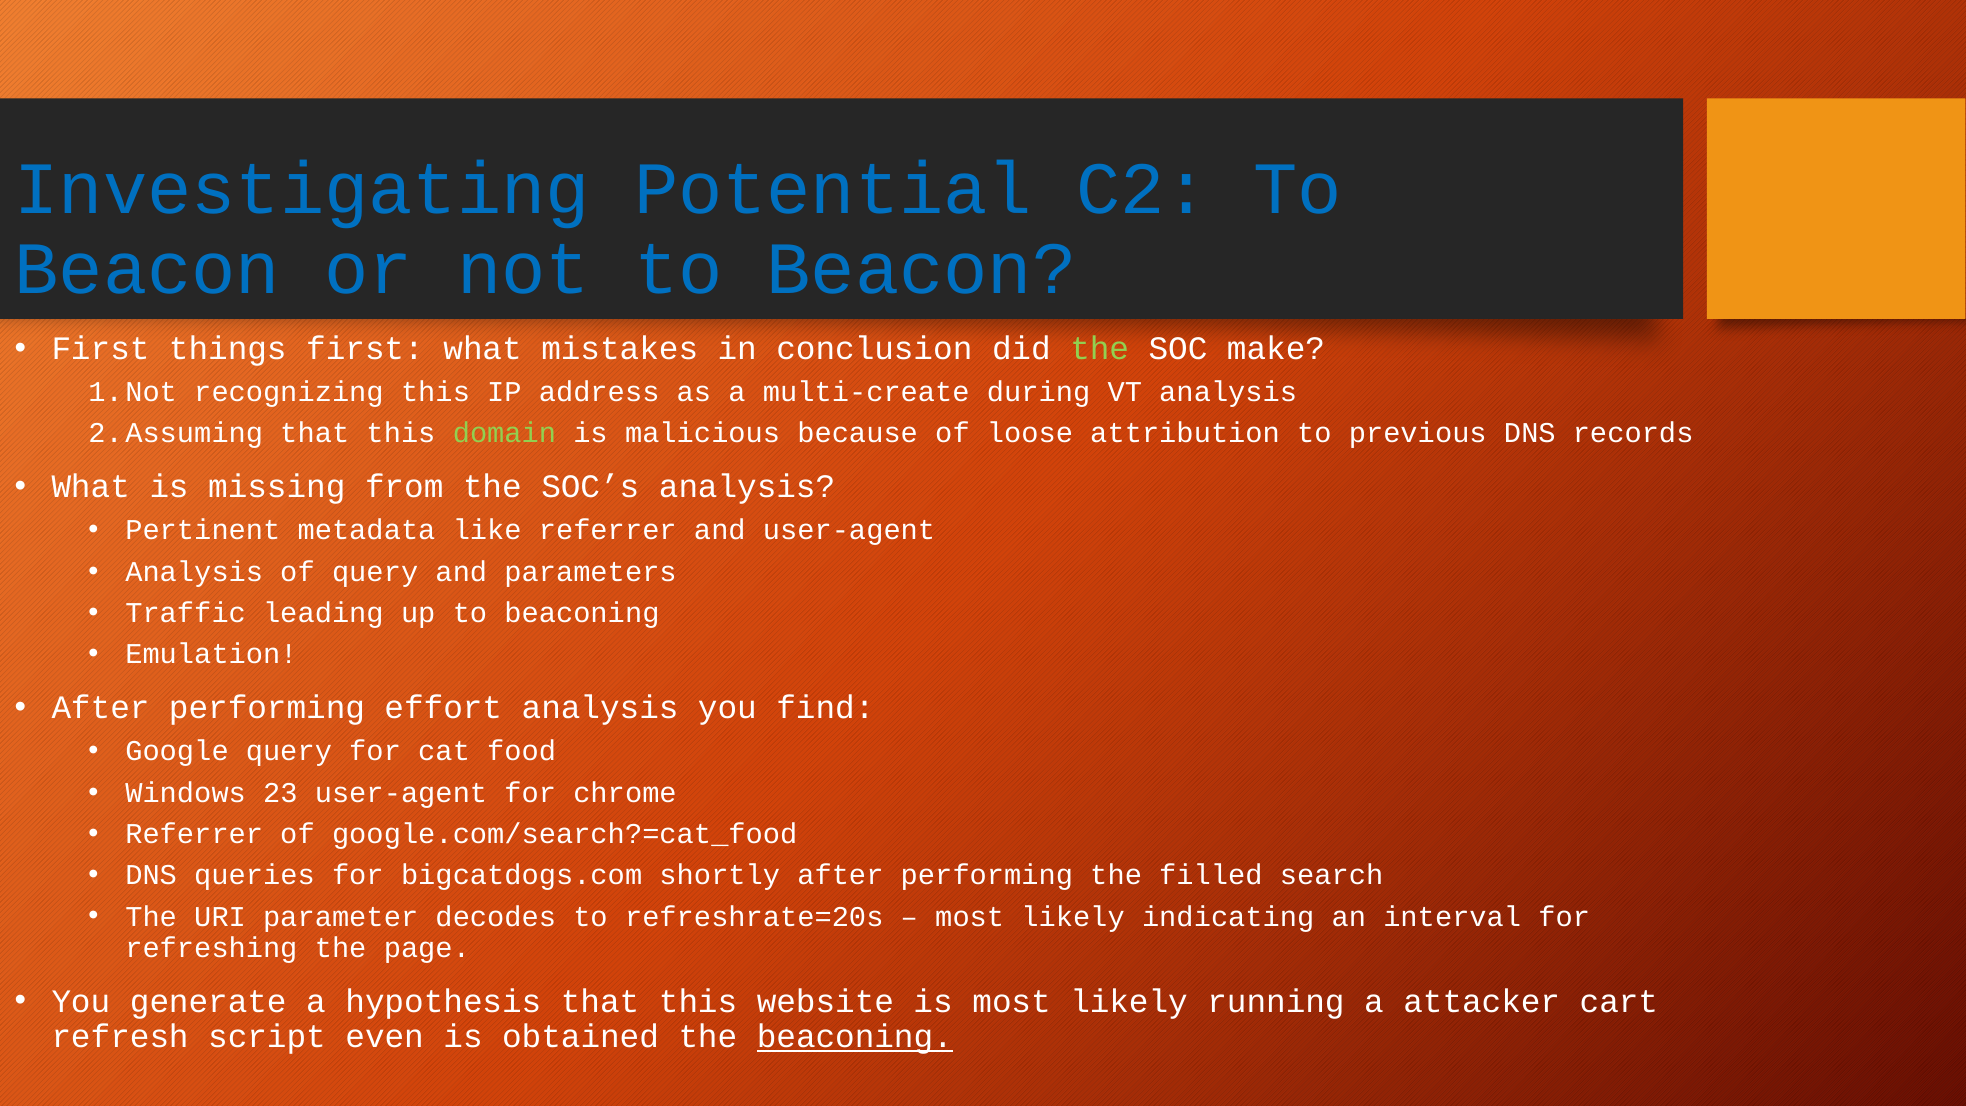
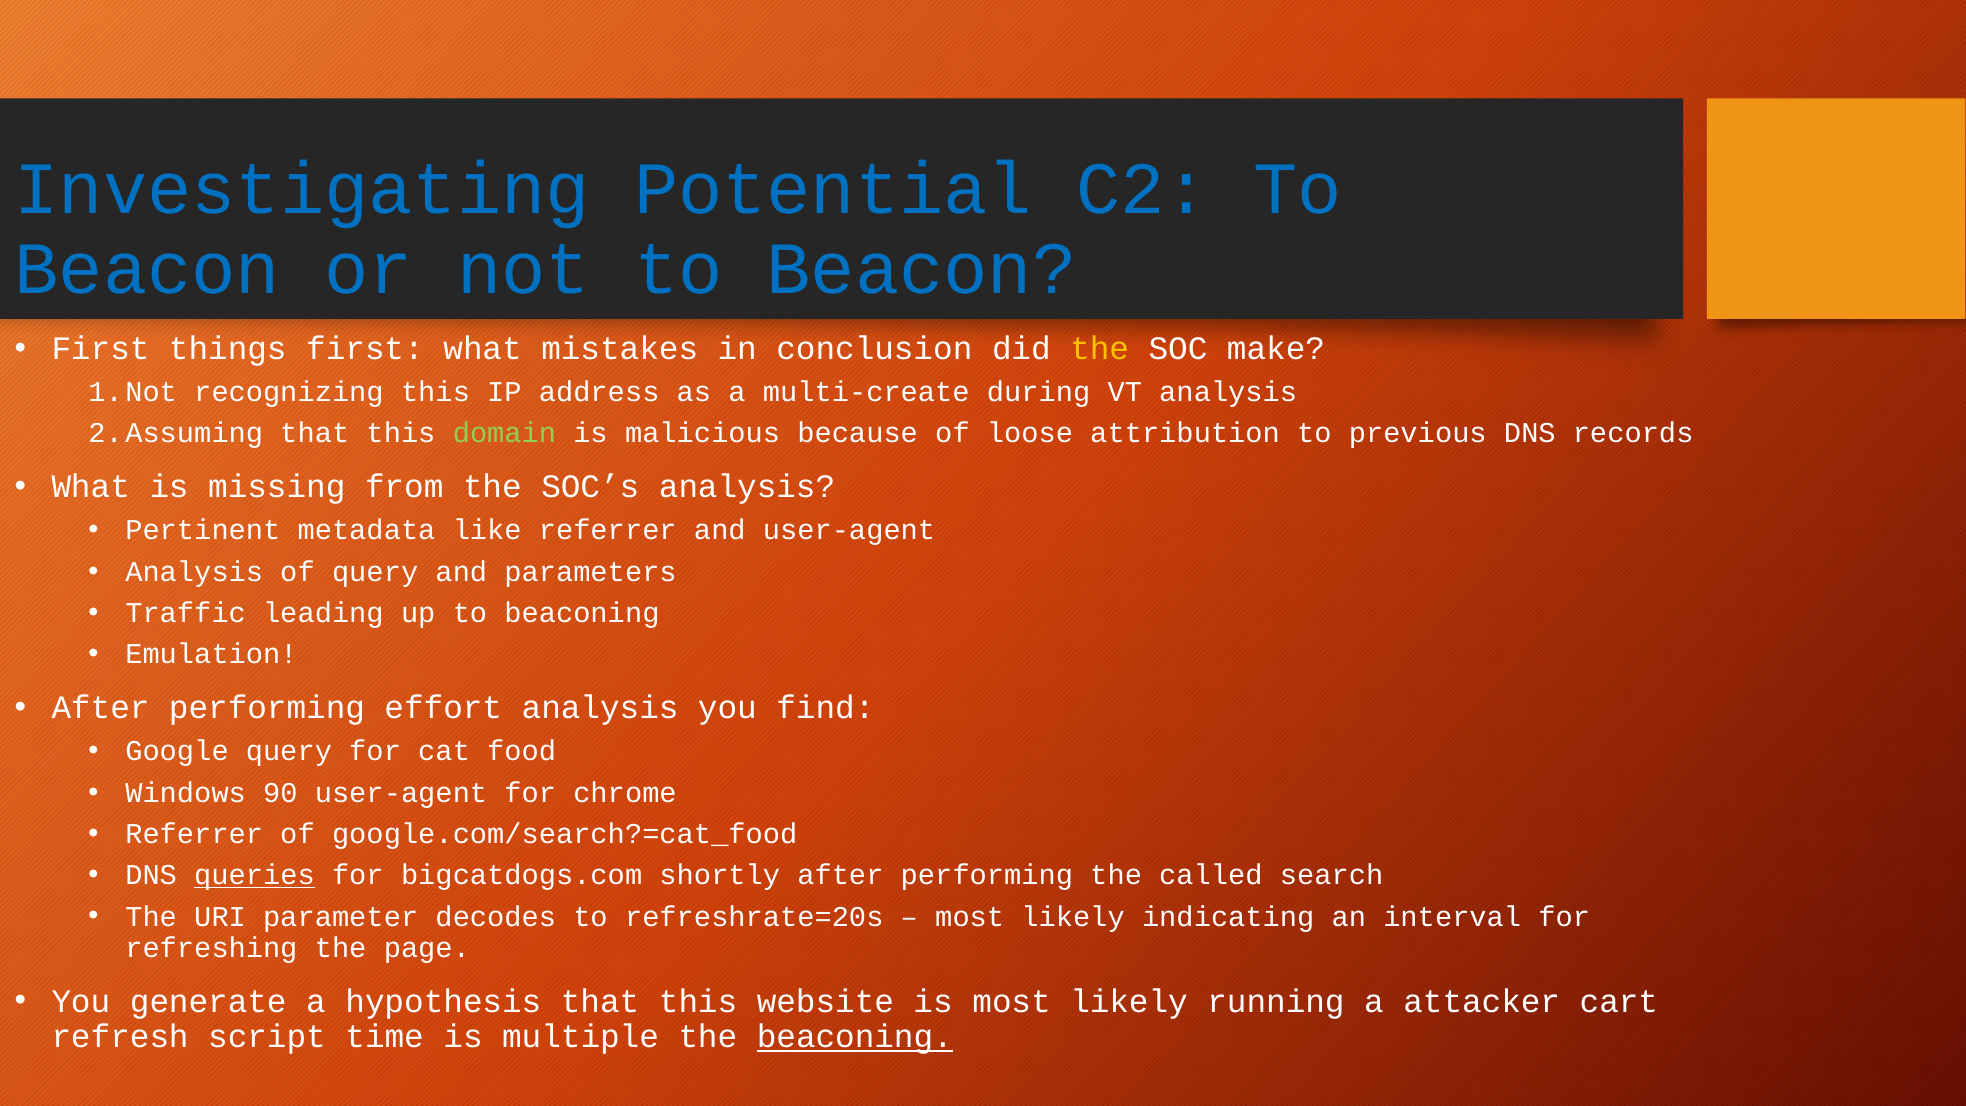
the colour: light green -> yellow (1100, 349)
23: 23 -> 90 (280, 793)
queries underline: none -> present (254, 875)
filled: filled -> called (1211, 875)
even: even -> time (385, 1036)
obtained: obtained -> multiple (581, 1036)
